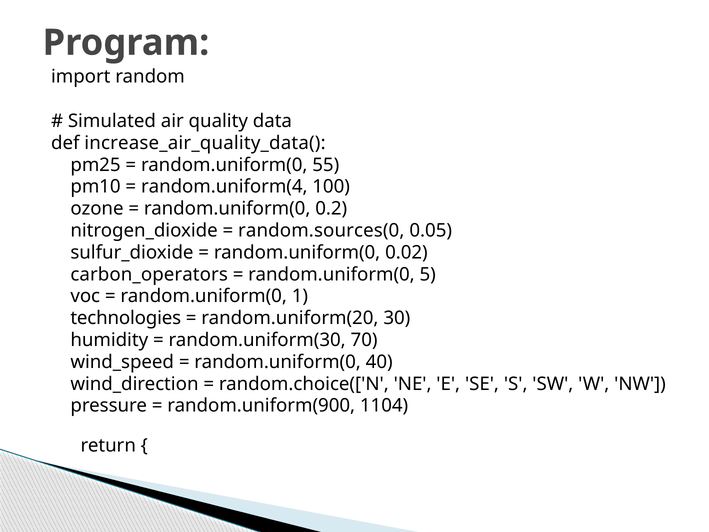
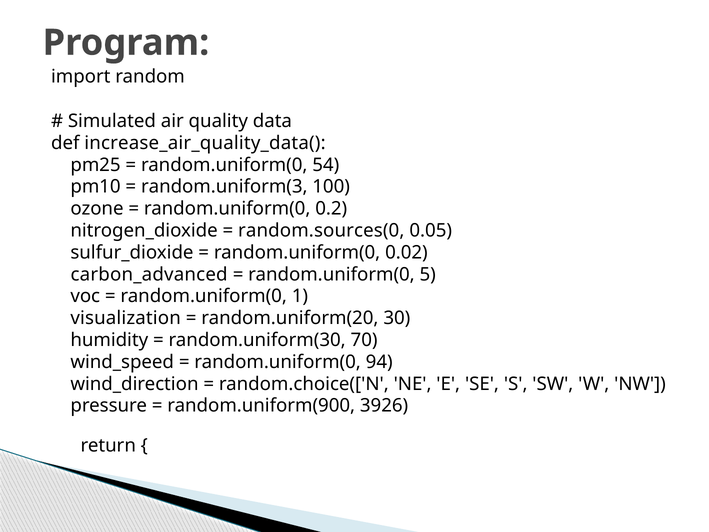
55: 55 -> 54 (326, 165)
random.uniform(4: random.uniform(4 -> random.uniform(3 (224, 187)
carbon_operators: carbon_operators -> carbon_advanced (149, 274)
technologies: technologies -> visualization (126, 318)
40: 40 -> 94 (379, 362)
1104: 1104 -> 3926 (384, 406)
